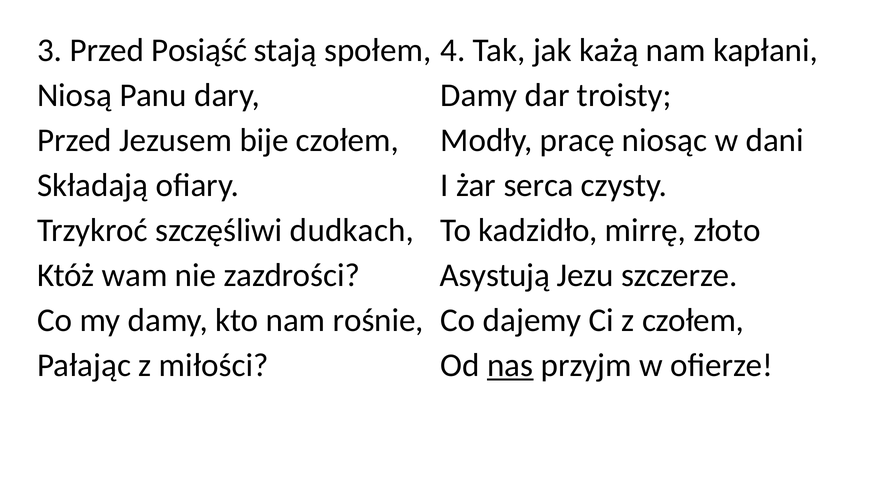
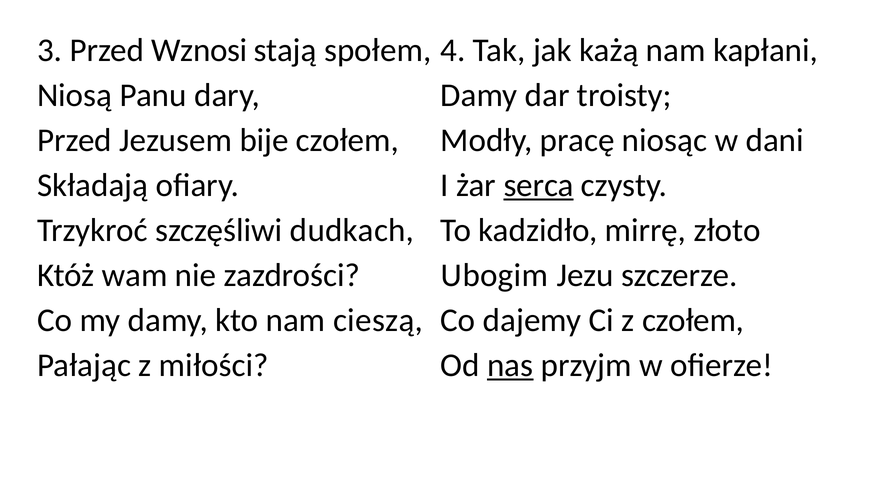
Posiąść: Posiąść -> Wznosi (199, 50)
serca underline: none -> present (539, 185)
Asystują: Asystują -> Ubogim (495, 275)
rośnie: rośnie -> cieszą (378, 320)
